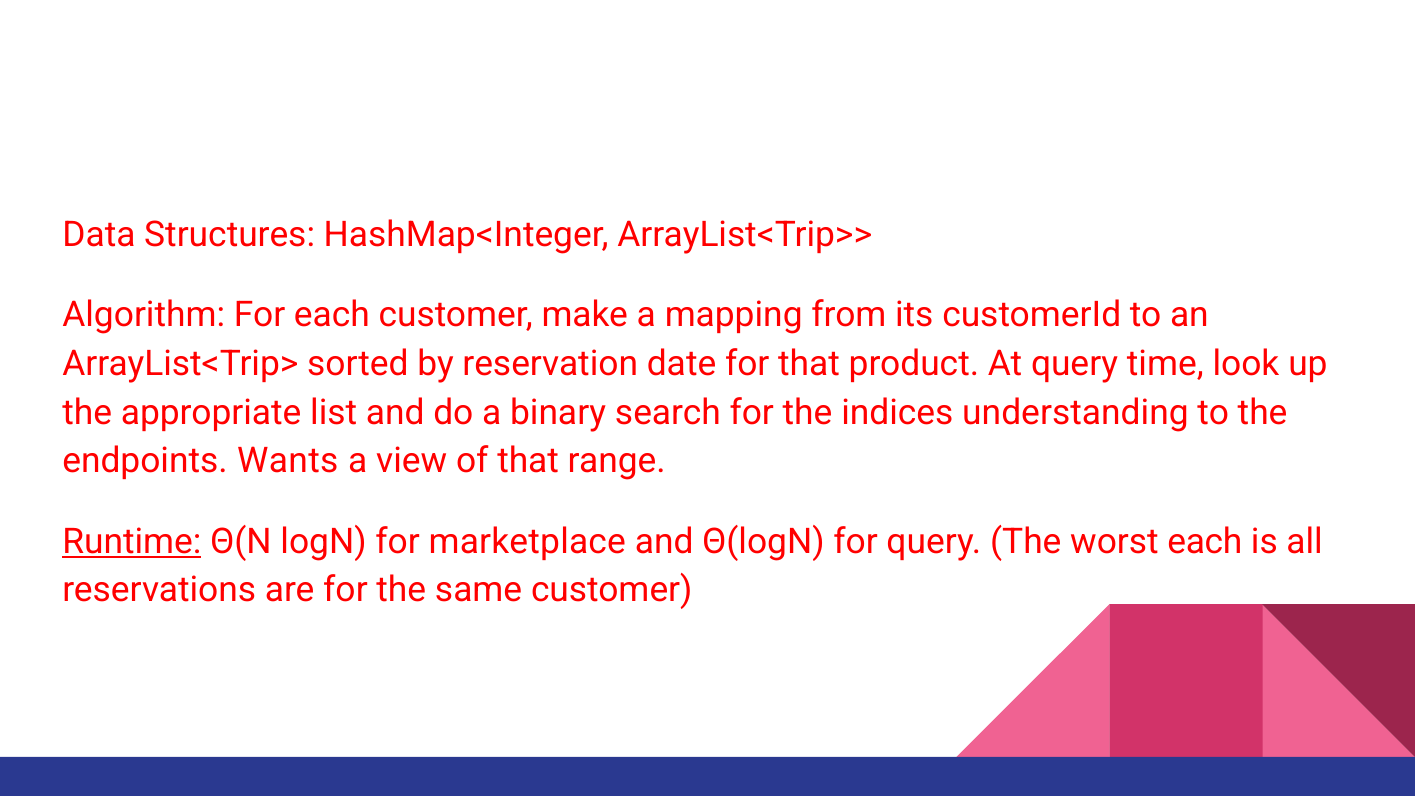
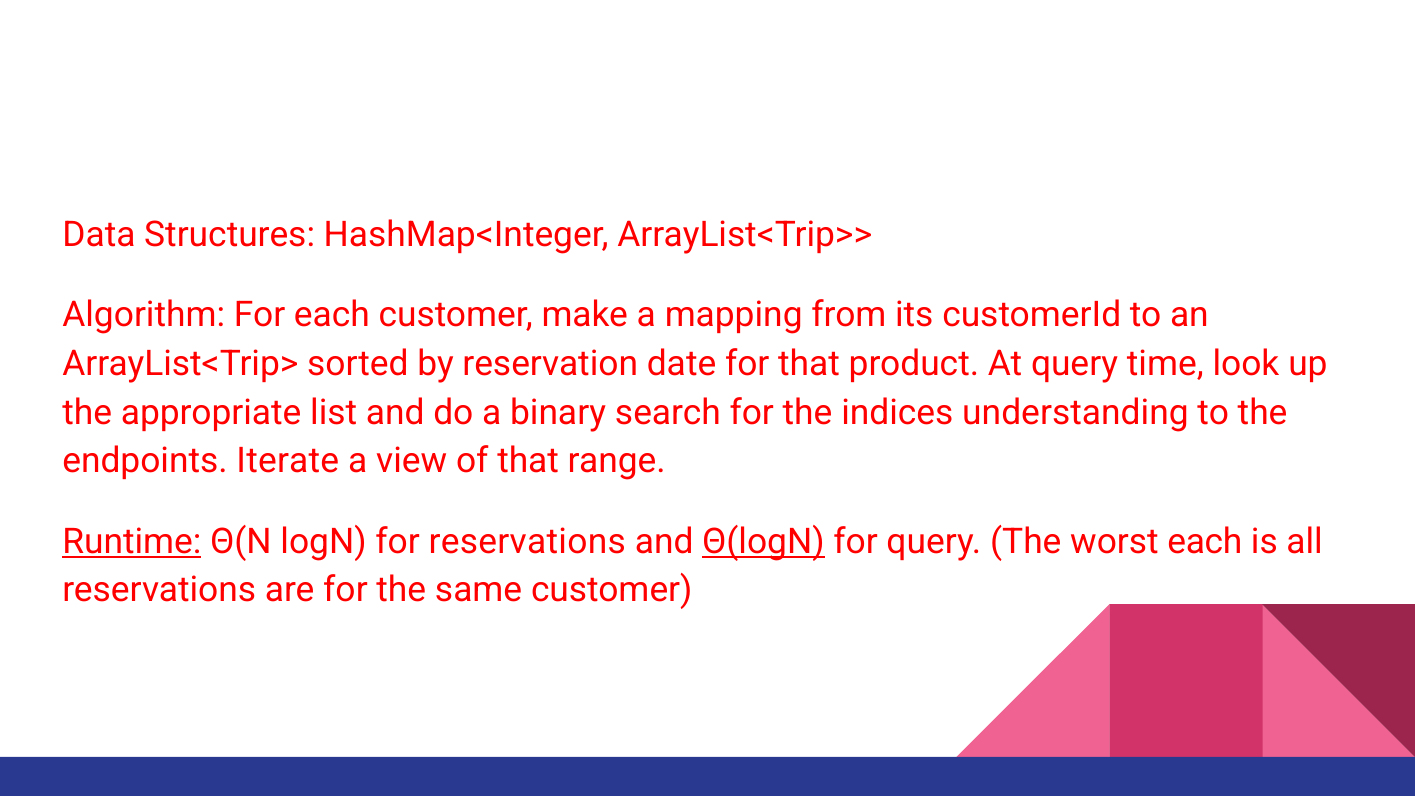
Wants: Wants -> Iterate (288, 461)
for marketplace: marketplace -> reservations (527, 541)
Θ(logN underline: none -> present (763, 541)
